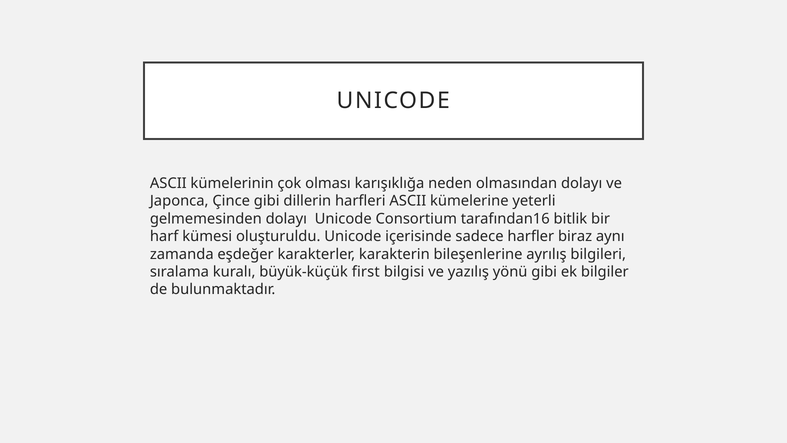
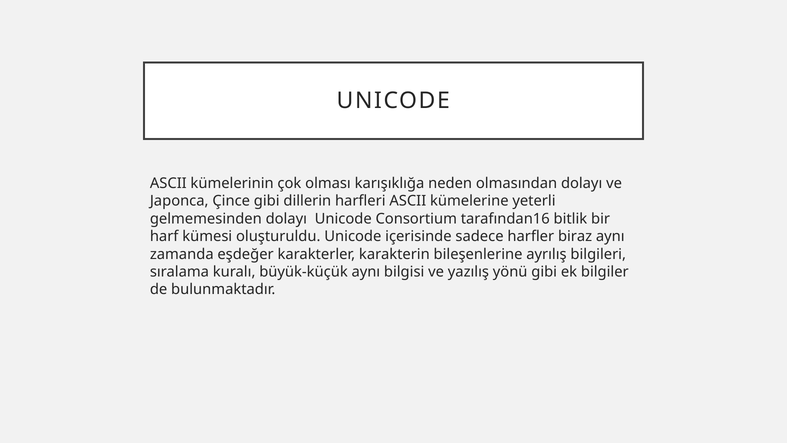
büyük-küçük first: first -> aynı (366, 272)
